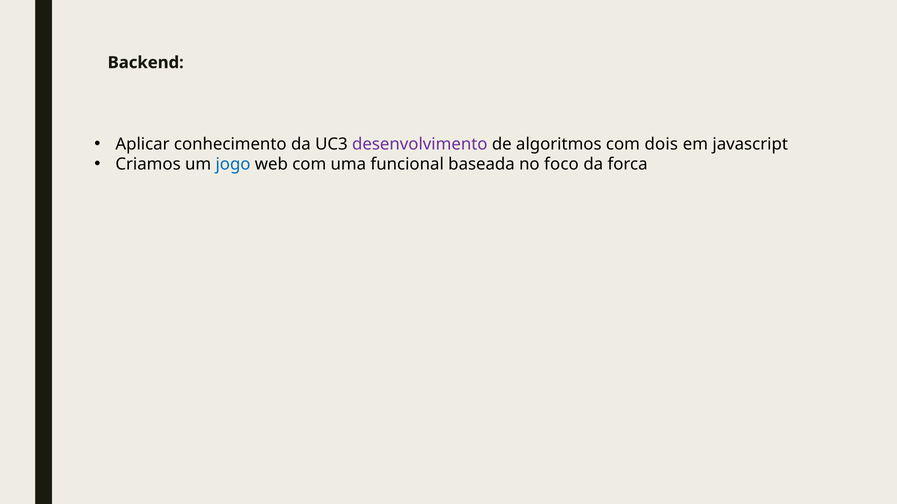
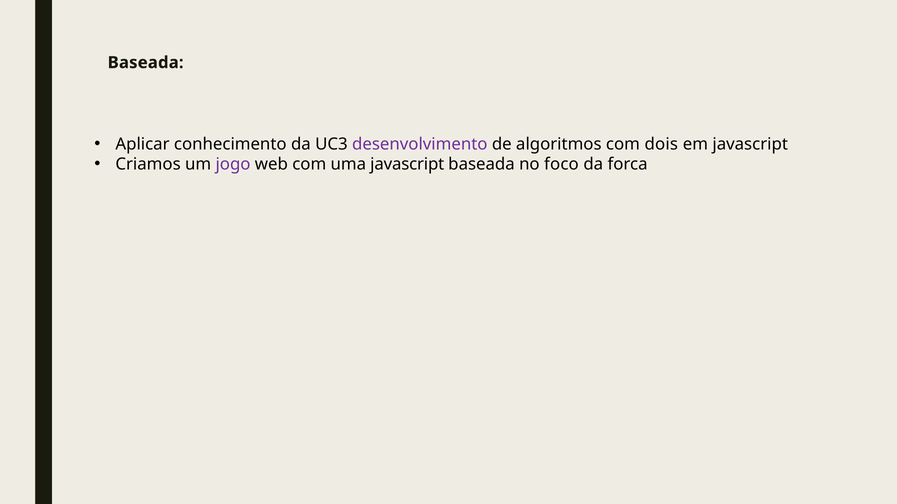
Backend: Backend -> Baseada (146, 63)
jogo colour: blue -> purple (233, 164)
uma funcional: funcional -> javascript (407, 164)
